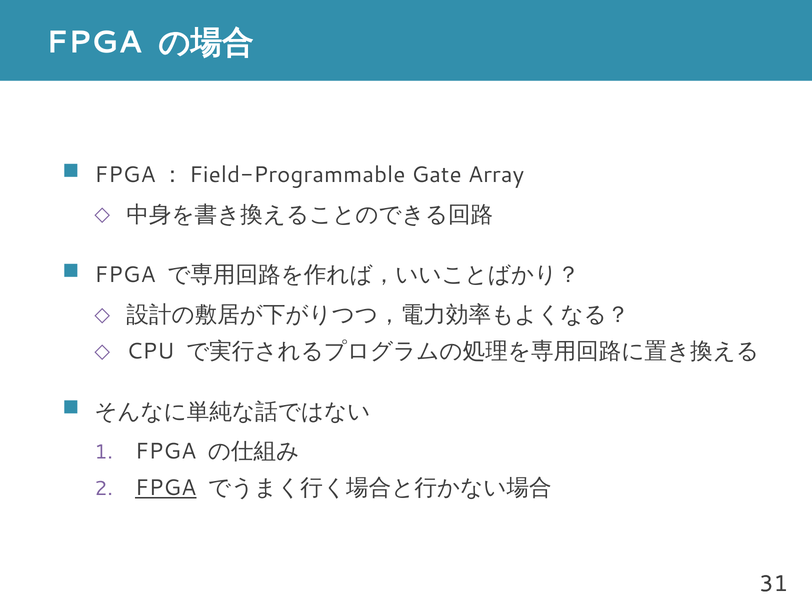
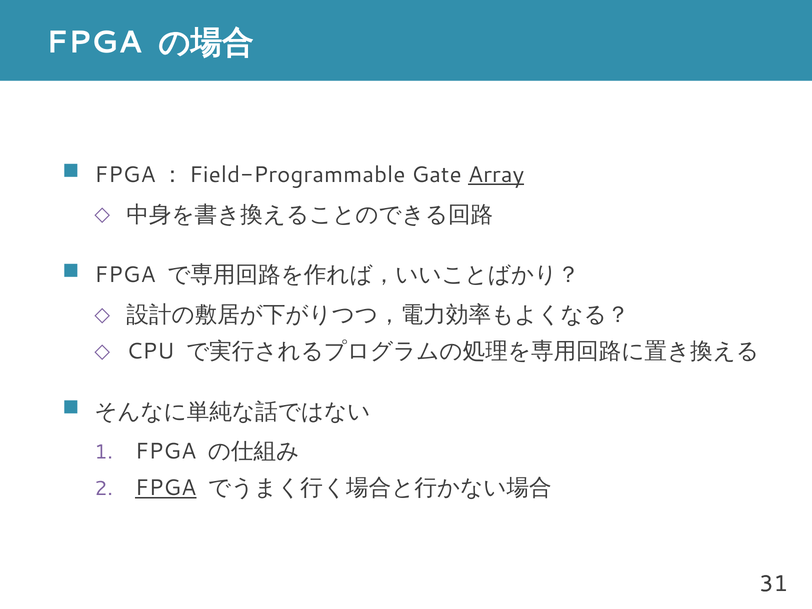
Array underline: none -> present (496, 175)
